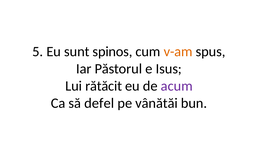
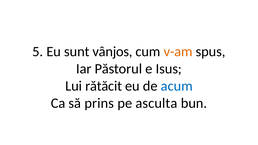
spinos: spinos -> vânjos (112, 52)
acum colour: purple -> blue (177, 86)
defel: defel -> prins (99, 103)
vânătăi: vânătăi -> asculta (156, 103)
